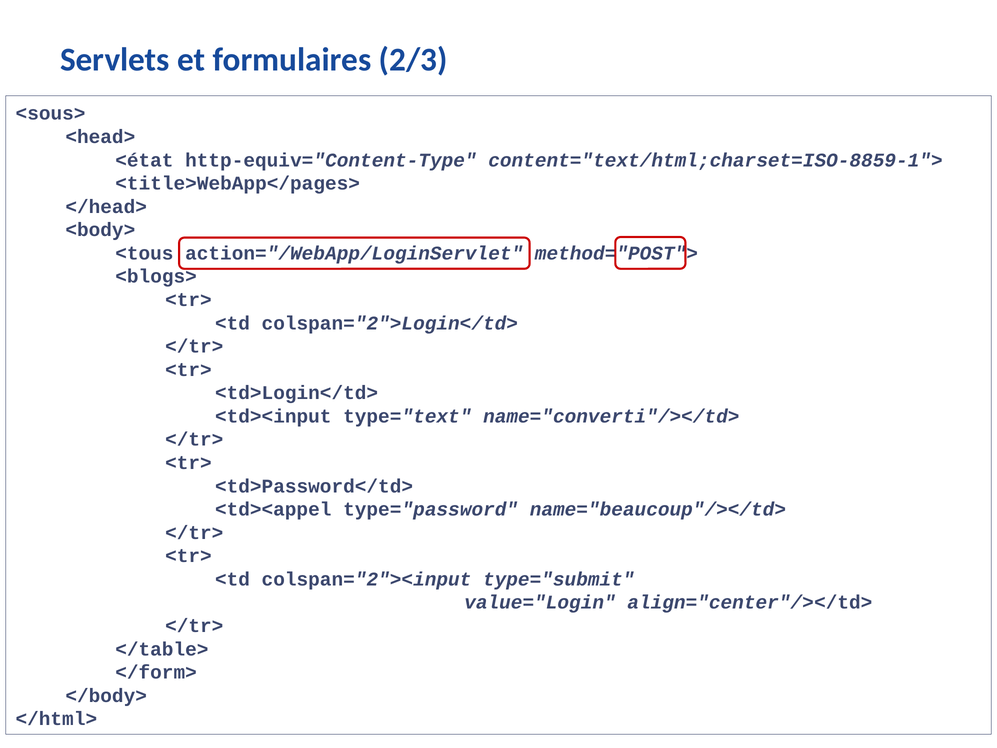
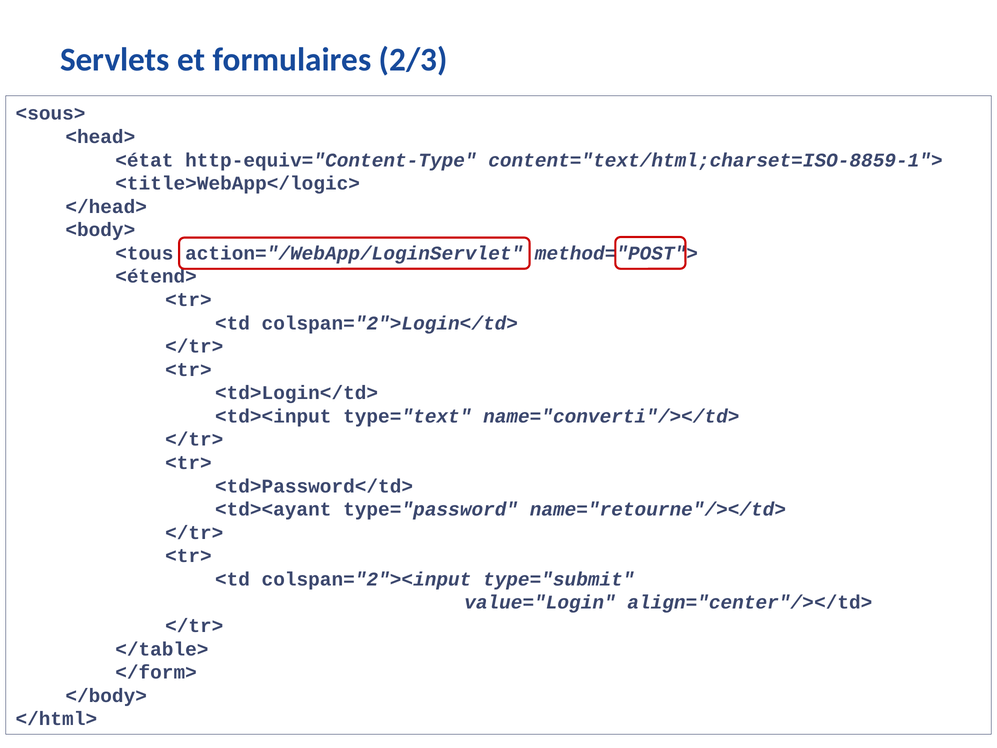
<title>WebApp</pages>: <title>WebApp</pages> -> <title>WebApp</logic> (238, 183)
<blogs>: <blogs> -> <étend> (156, 276)
<td><appel: <td><appel -> <td><ayant (273, 509)
name="beaucoup"/></td>: name="beaucoup"/></td> -> name="retourne"/></td> (658, 509)
